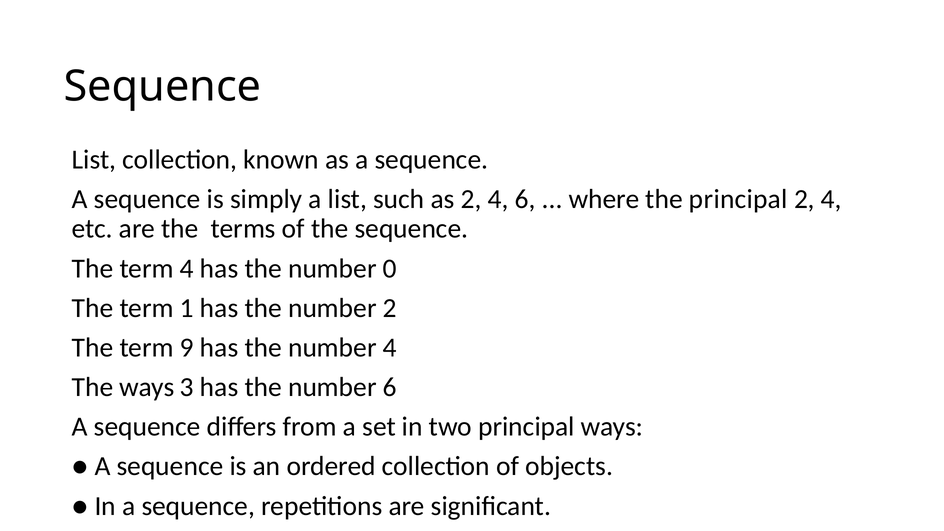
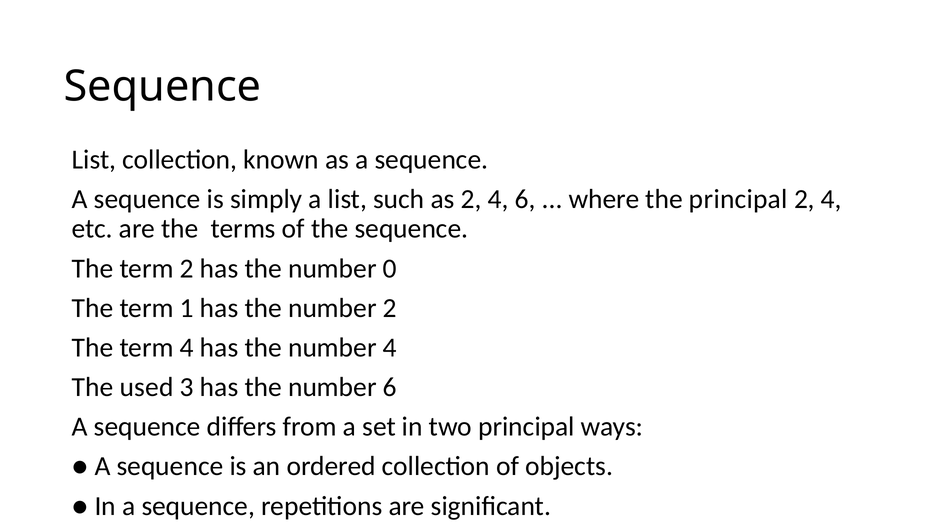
term 4: 4 -> 2 (187, 268)
term 9: 9 -> 4 (187, 348)
The ways: ways -> used (146, 387)
